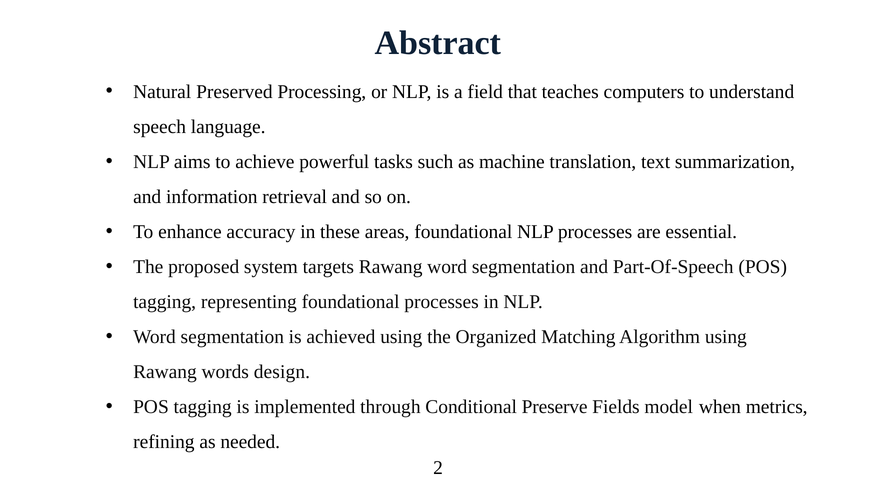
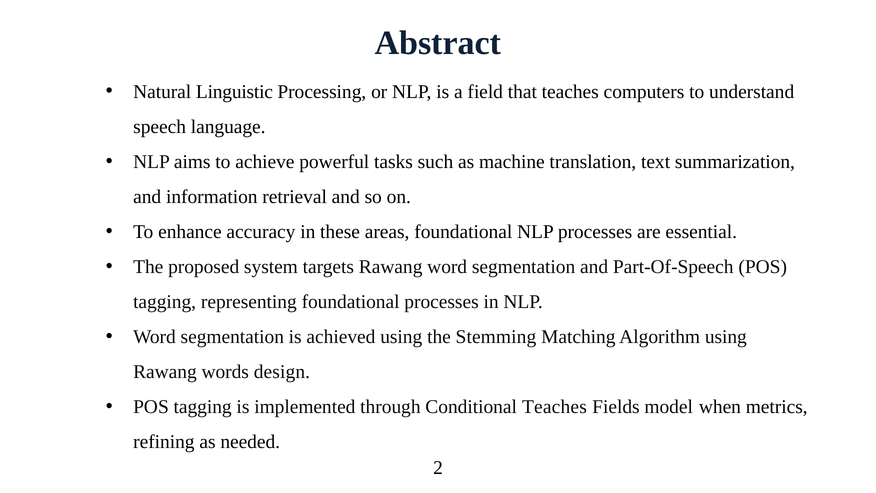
Preserved: Preserved -> Linguistic (234, 92)
Organized: Organized -> Stemming (496, 337)
Conditional Preserve: Preserve -> Teaches (554, 407)
